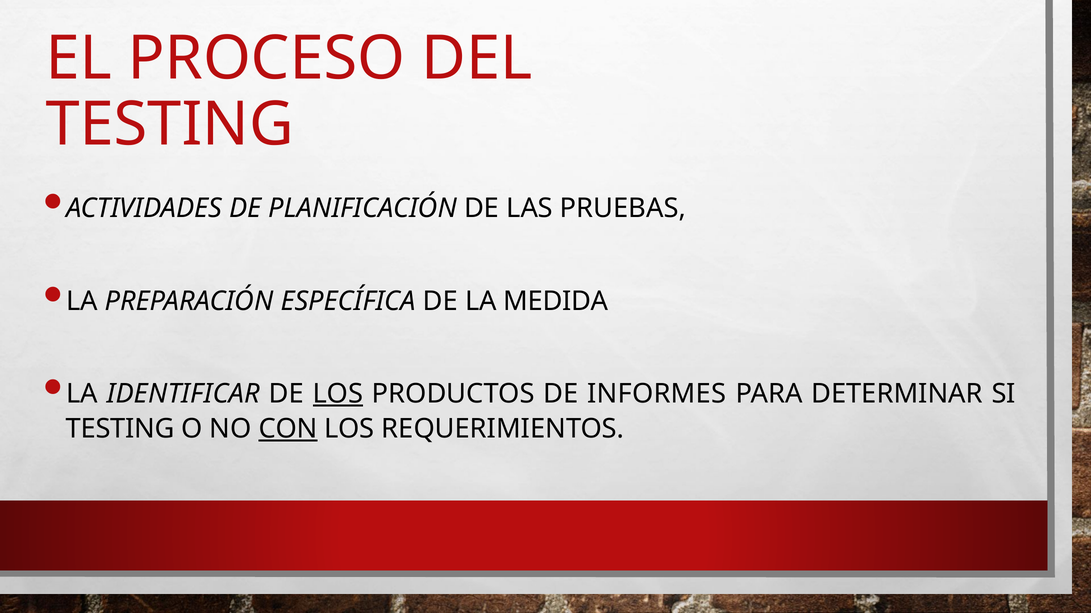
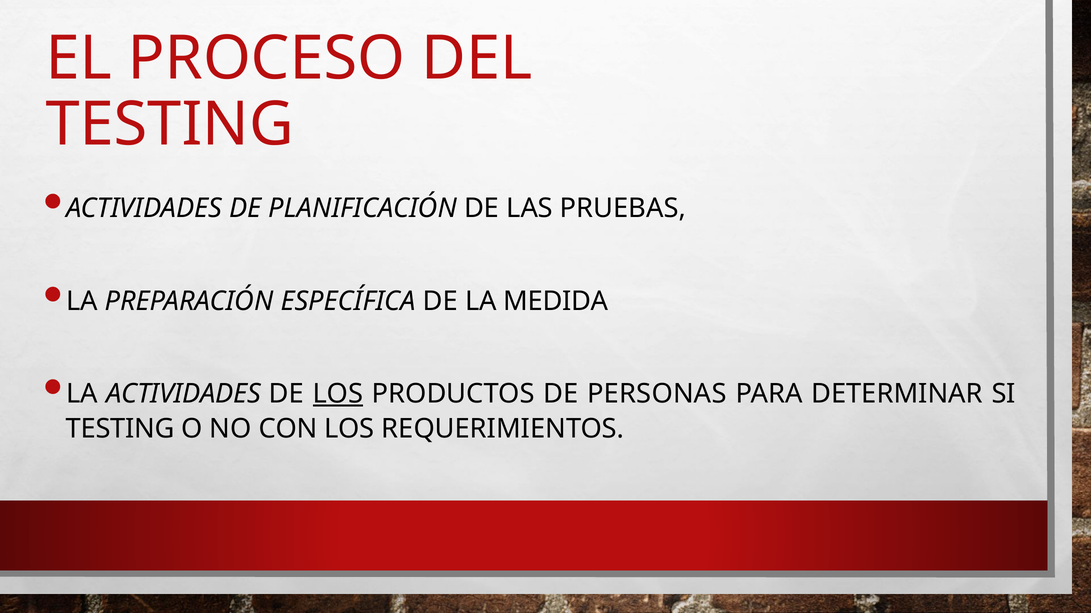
LA IDENTIFICAR: IDENTIFICAR -> ACTIVIDADES (184, 394)
INFORMES: INFORMES -> PERSONAS (657, 394)
CON underline: present -> none (288, 429)
